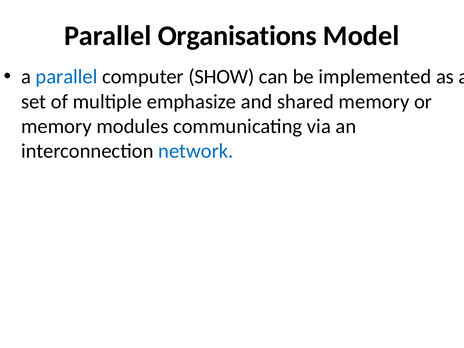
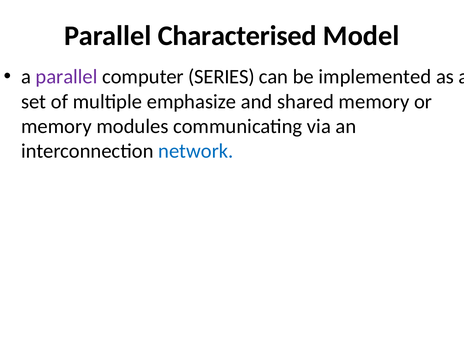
Organisations: Organisations -> Characterised (237, 36)
parallel colour: blue -> purple (67, 77)
SHOW: SHOW -> SERIES (221, 77)
